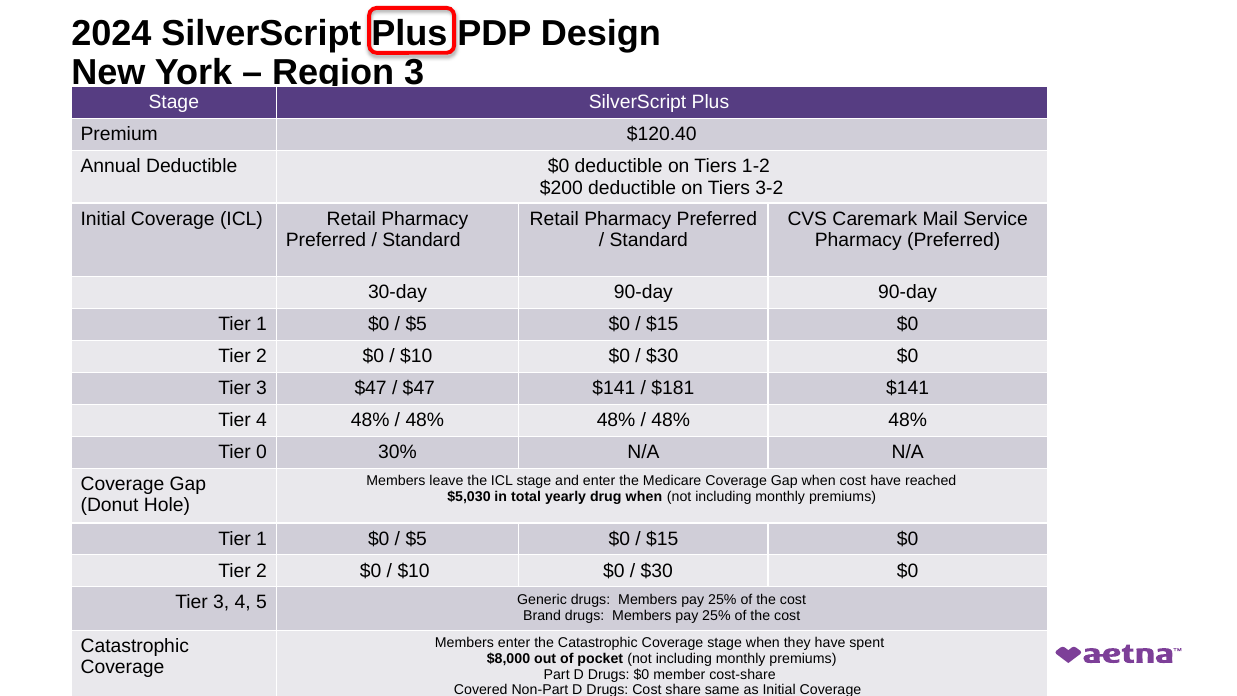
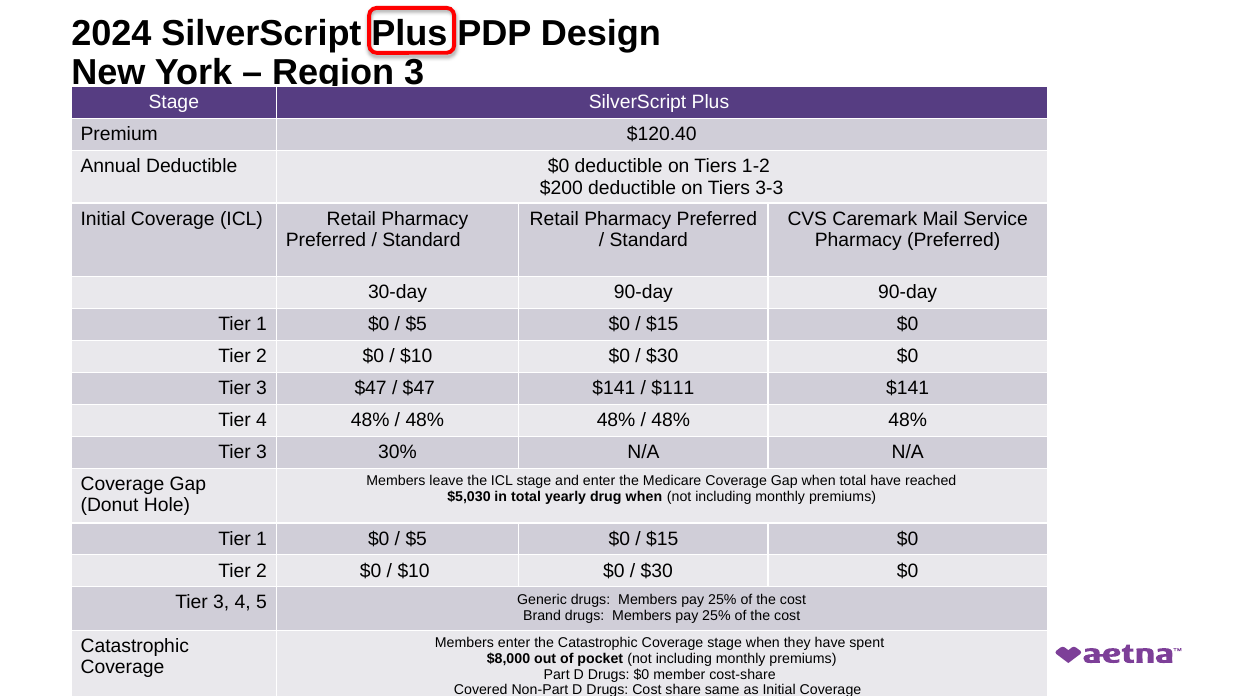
3-2: 3-2 -> 3-3 (769, 188)
$181: $181 -> $111 (673, 388)
0: 0 -> 3 (262, 452)
when cost: cost -> total (853, 481)
